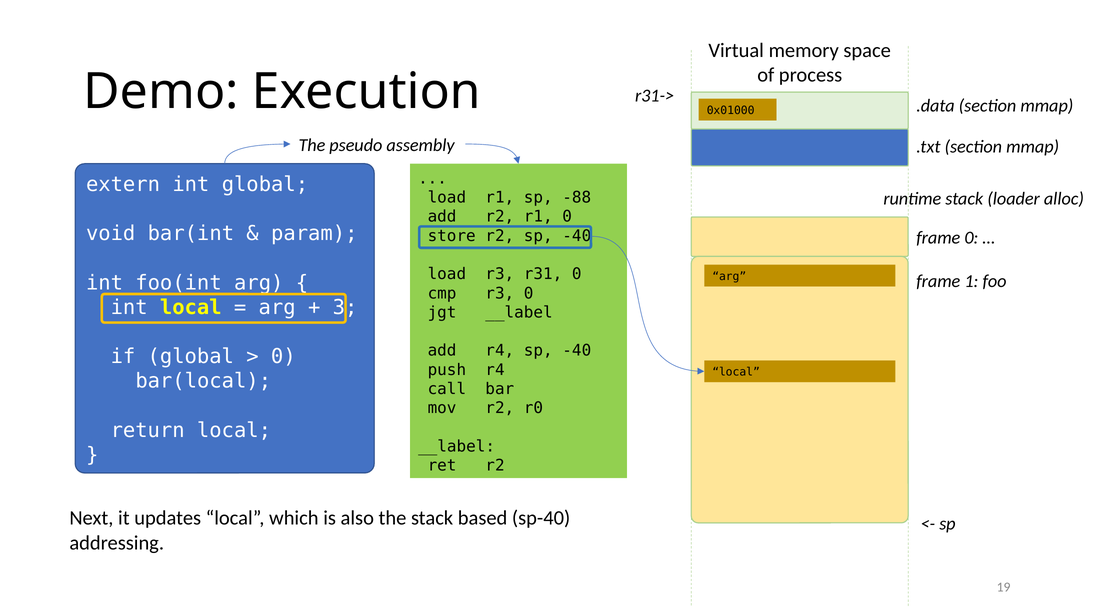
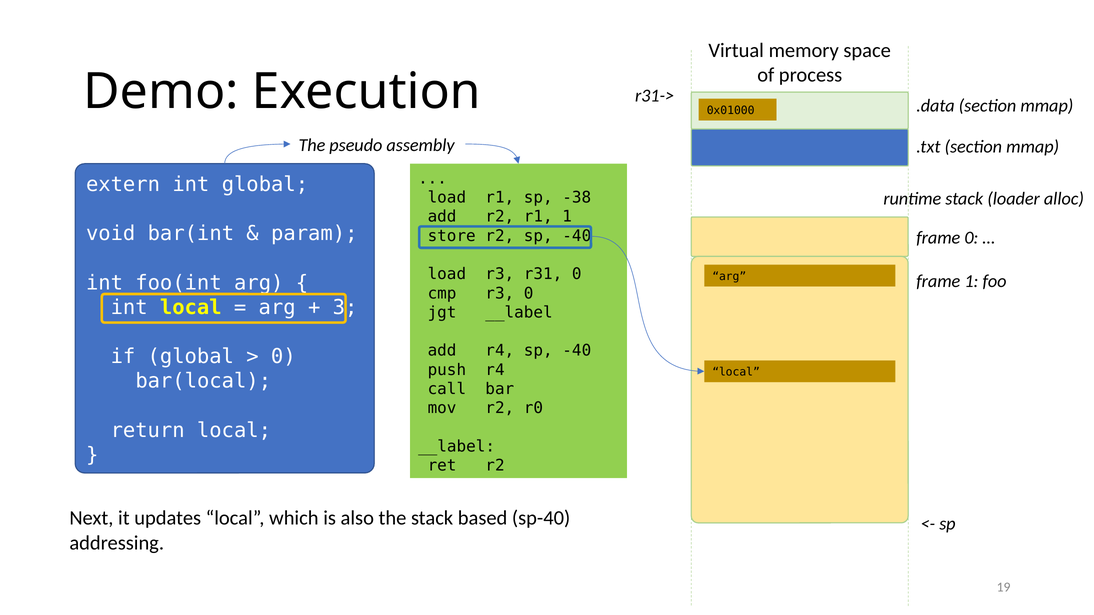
-88: -88 -> -38 (577, 198)
r1 0: 0 -> 1 (567, 217)
